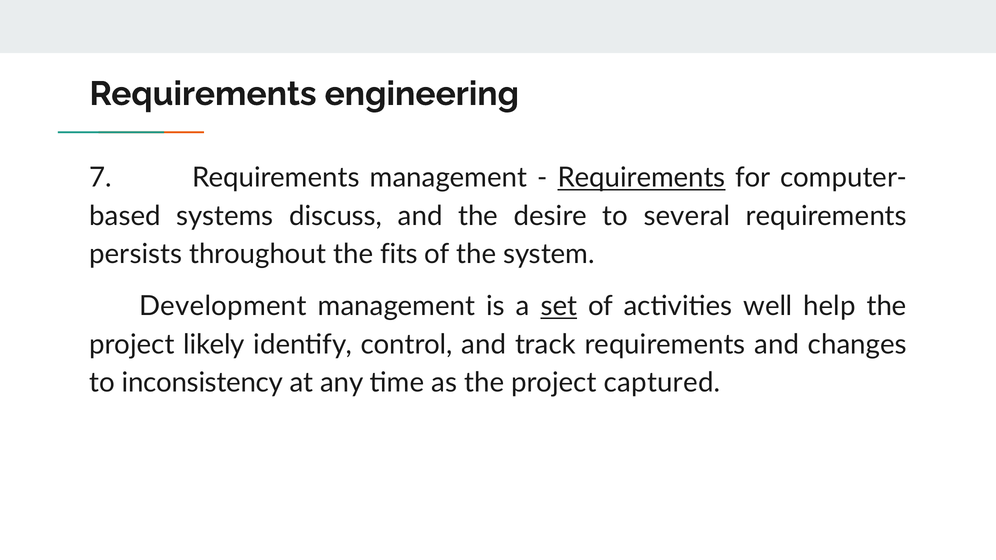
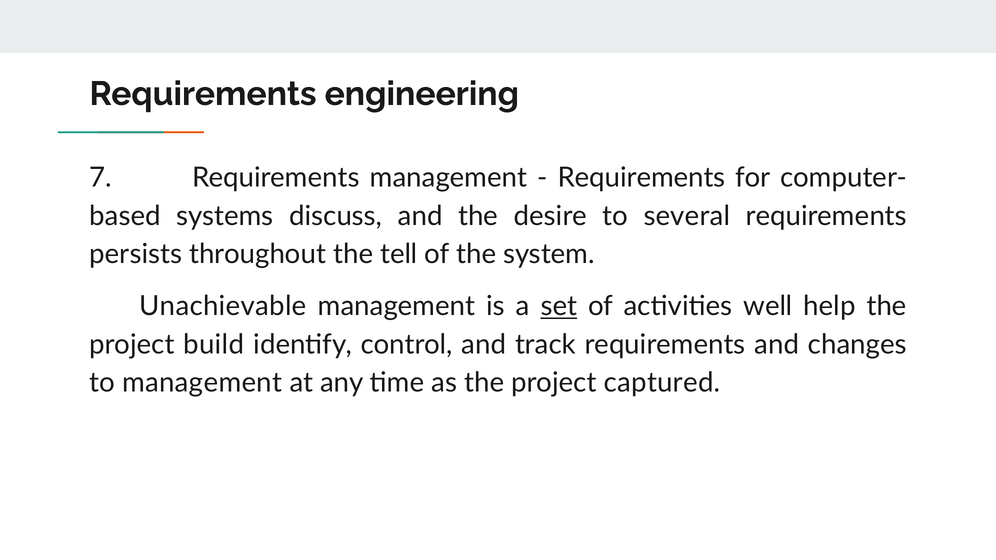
Requirements underline: present -> none (642, 178)
fits: fits -> tell (399, 254)
Development: Development -> Unachievable (223, 306)
likely: likely -> build (214, 345)
to inconsistency: inconsistency -> management (202, 383)
